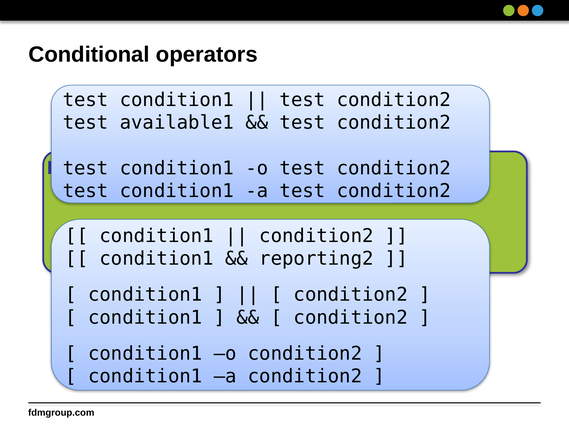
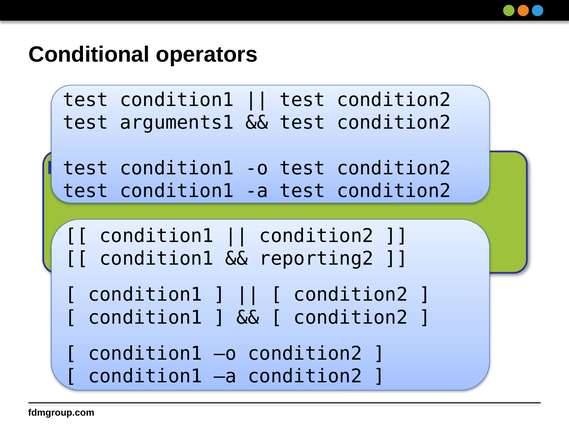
available1: available1 -> arguments1 (177, 123)
